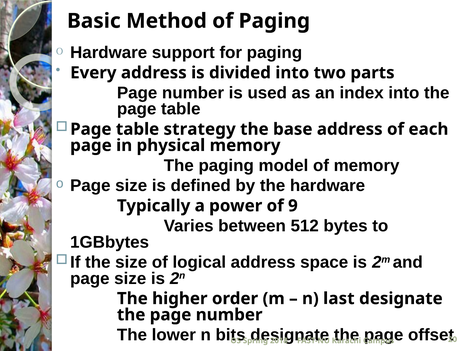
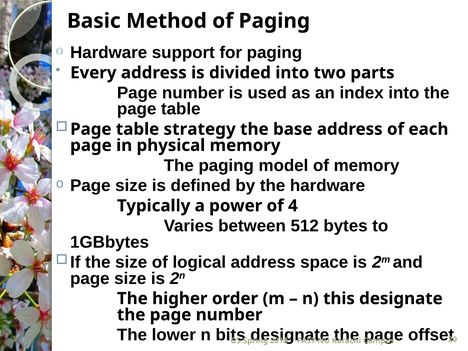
9: 9 -> 4 (293, 206)
last: last -> this (339, 299)
